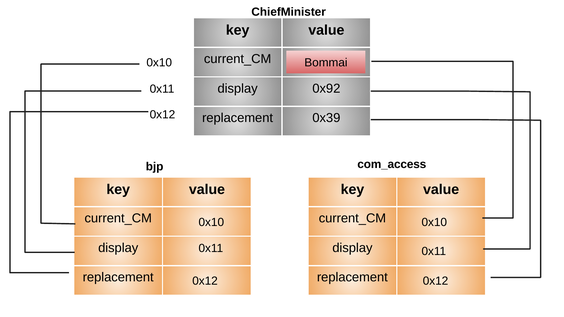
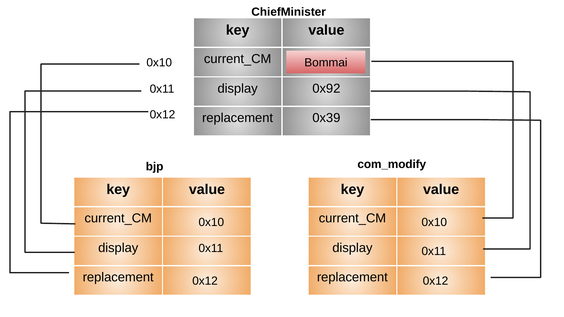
com_access: com_access -> com_modify (392, 164)
